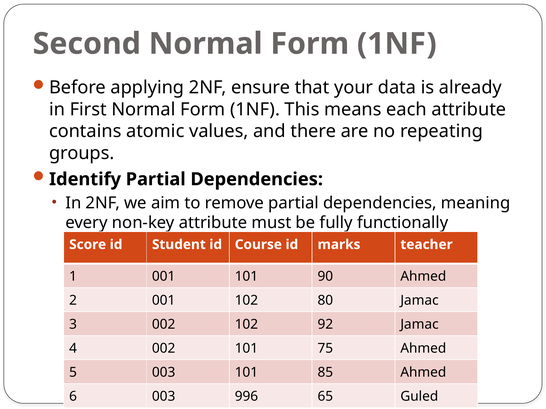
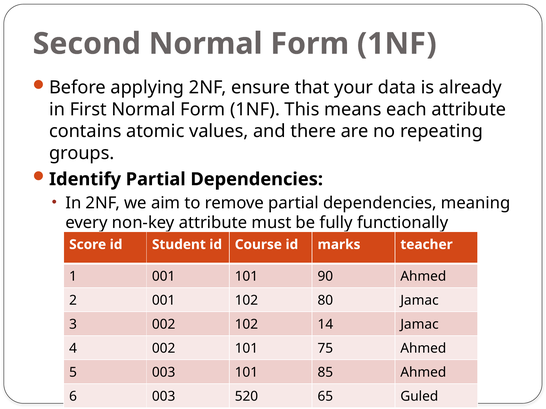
92: 92 -> 14 (325, 325)
996: 996 -> 520 (246, 397)
